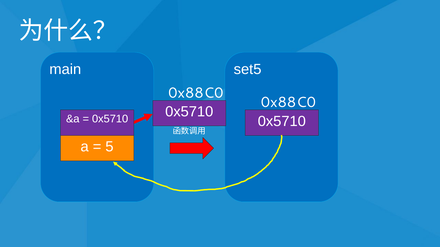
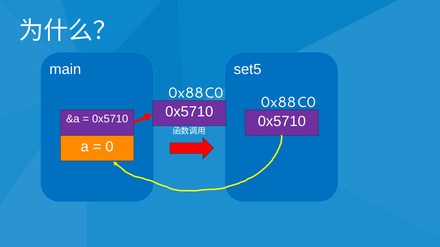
5: 5 -> 0 (109, 147)
